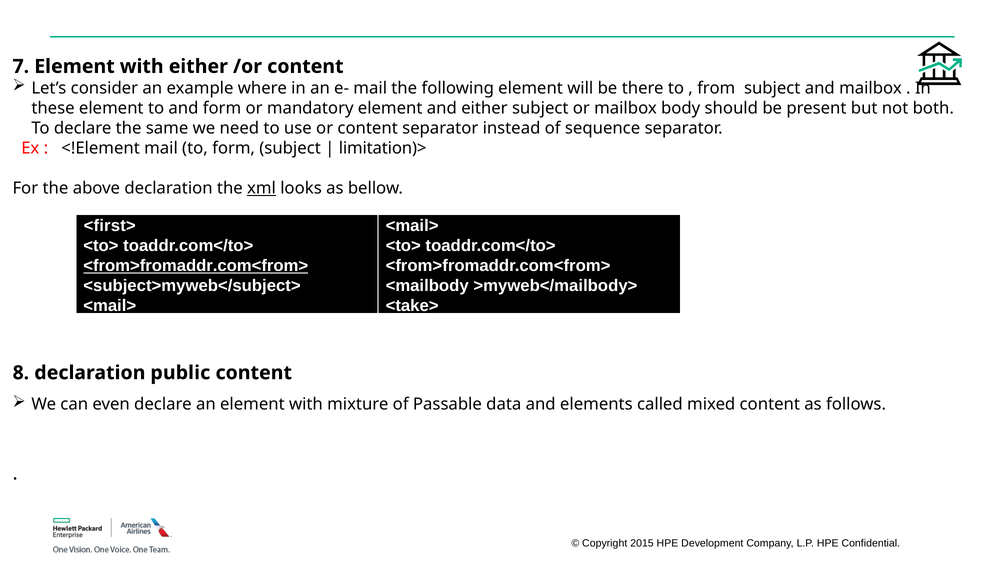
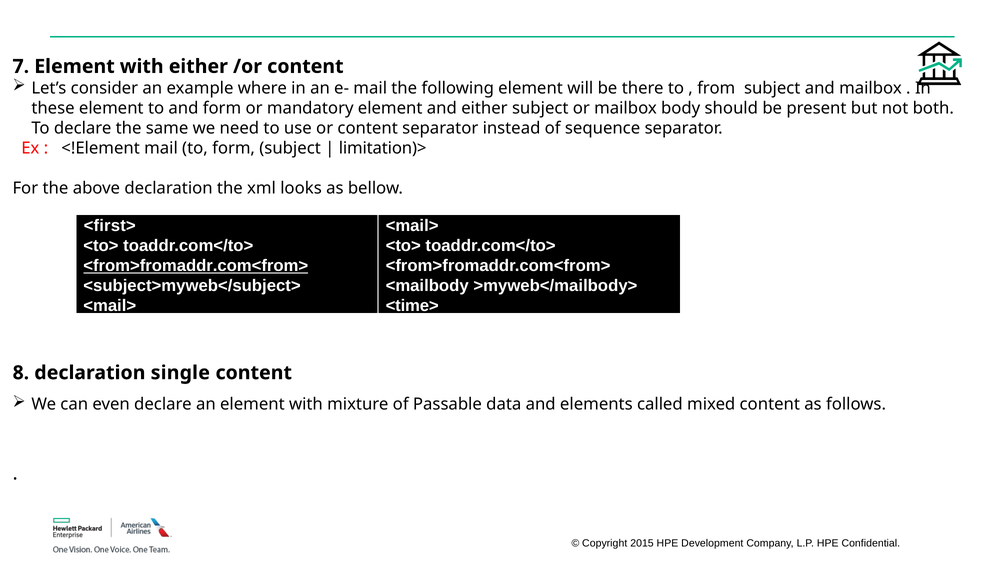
xml underline: present -> none (262, 189)
<take>: <take> -> <time> (412, 306)
public: public -> single (180, 373)
